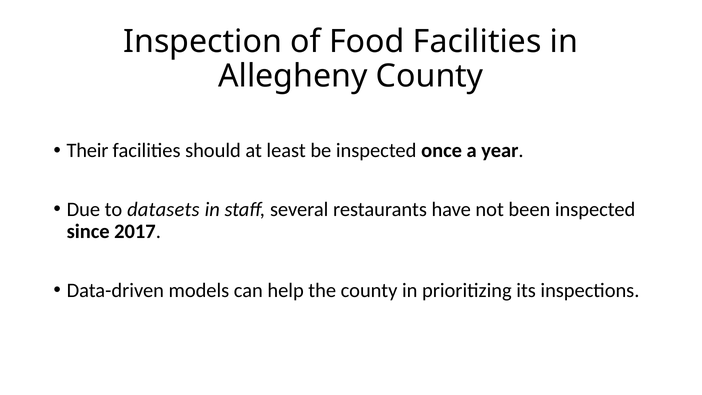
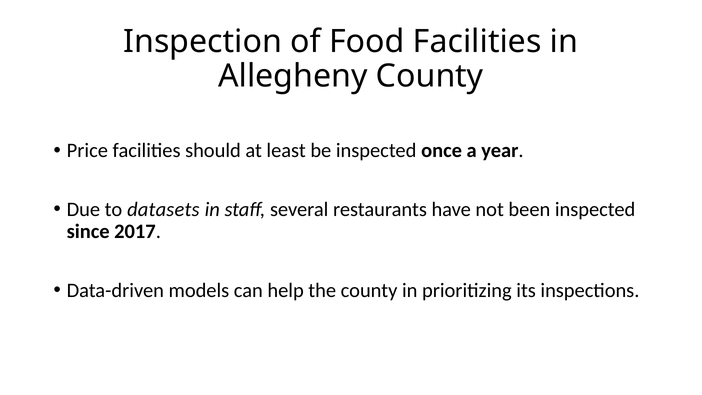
Their: Their -> Price (87, 151)
